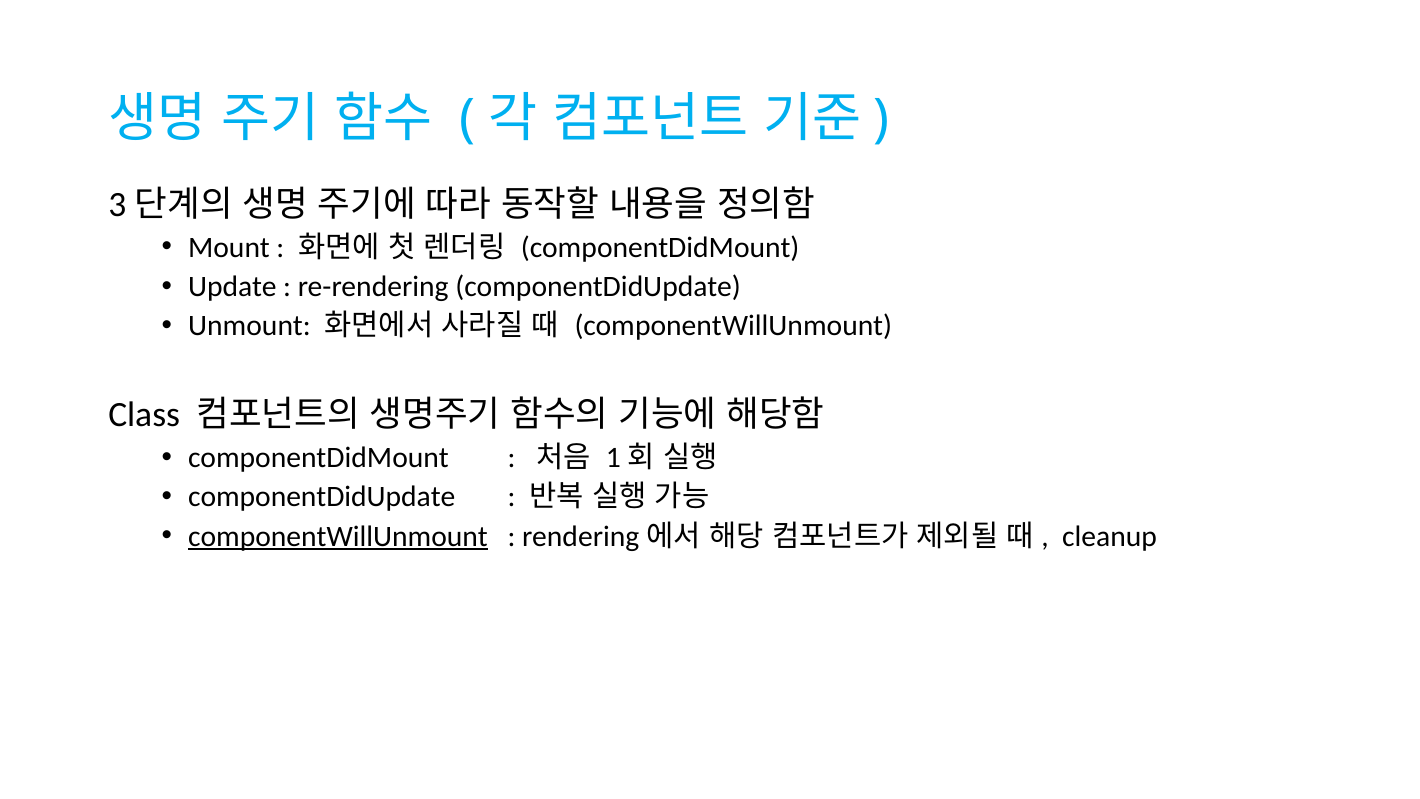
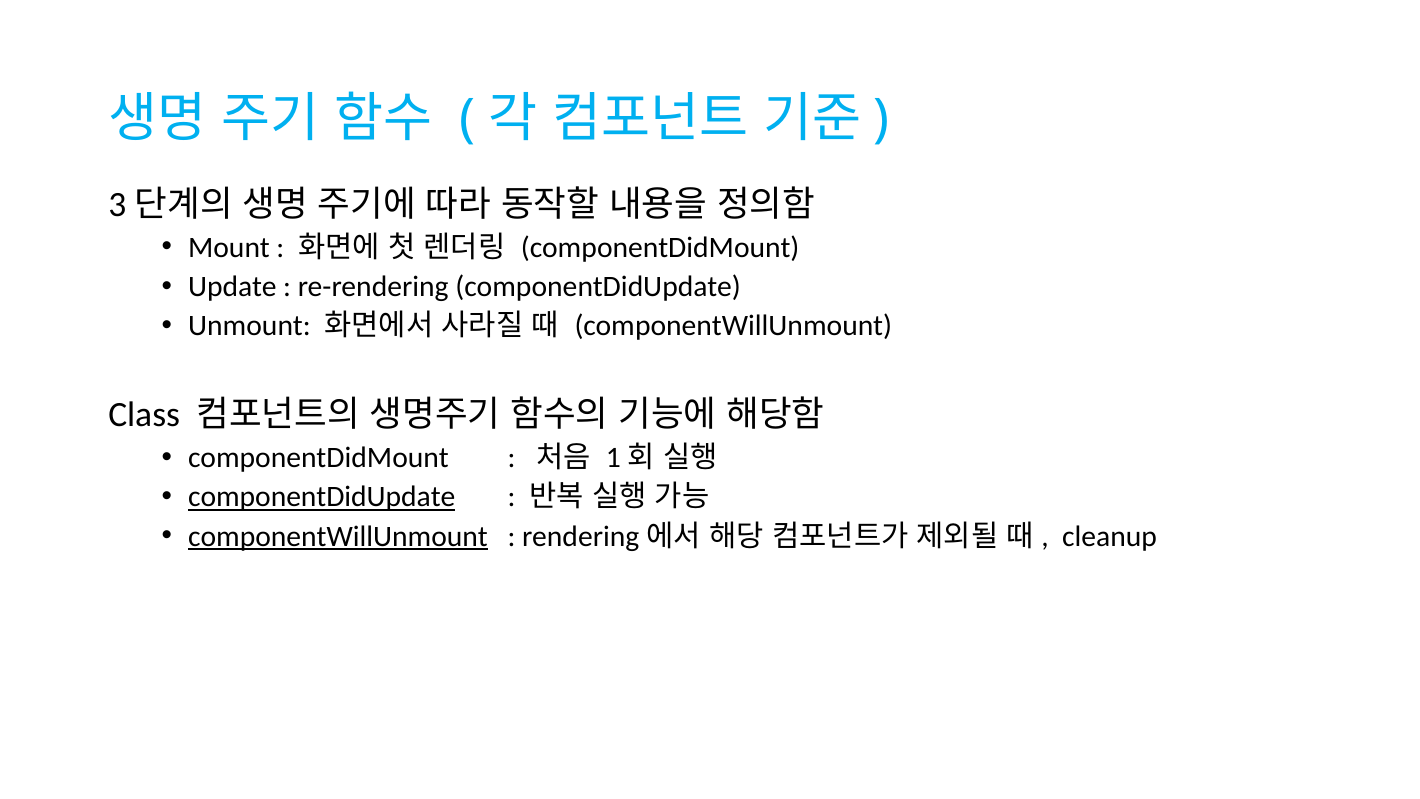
componentDidUpdate underline: none -> present (322, 497)
